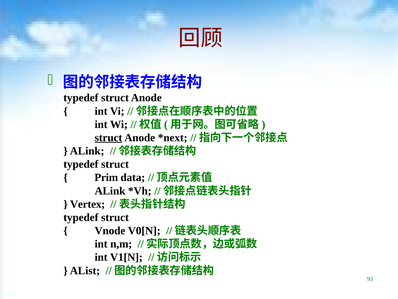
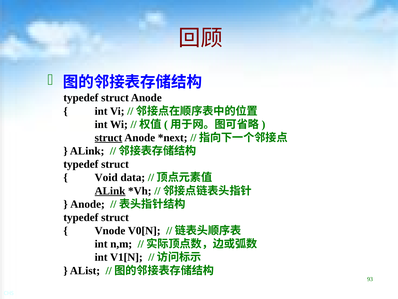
Prim: Prim -> Void (106, 177)
ALink underline: none -> present (110, 191)
Vertex: Vertex -> Anode (88, 204)
